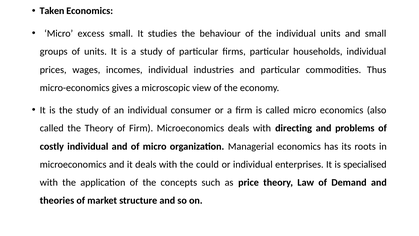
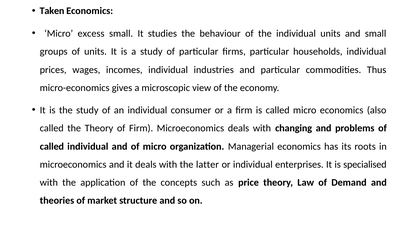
directing: directing -> changing (294, 128)
costly: costly -> called (52, 146)
could: could -> latter (207, 164)
